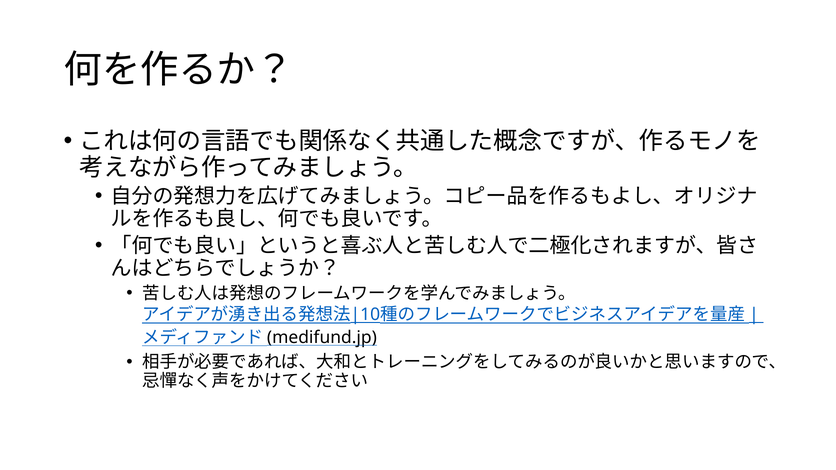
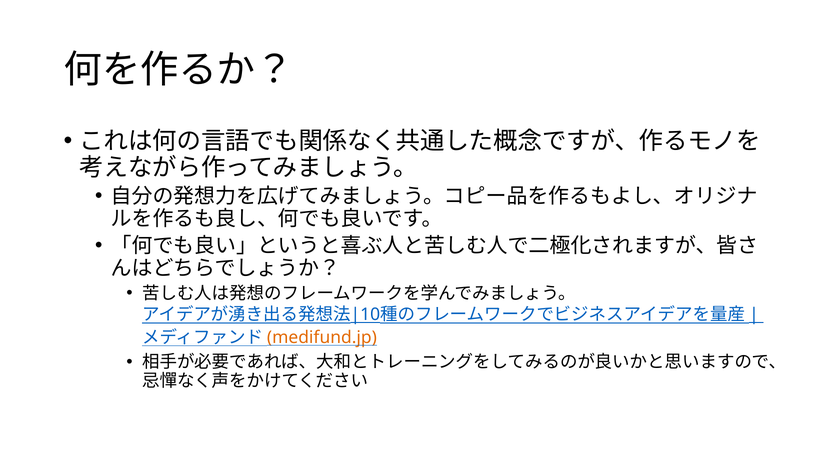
medifund.jp colour: black -> orange (322, 338)
